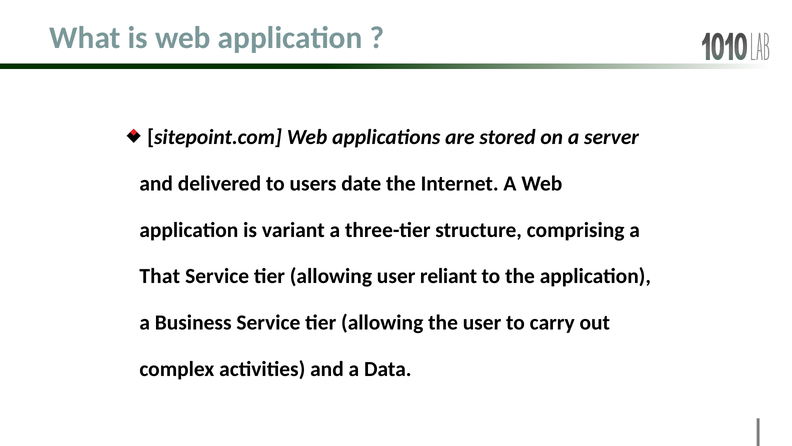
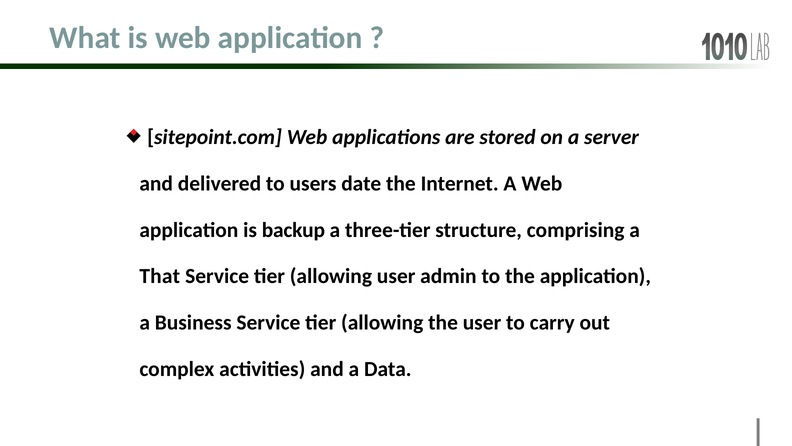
variant: variant -> backup (293, 230)
reliant: reliant -> admin (448, 276)
